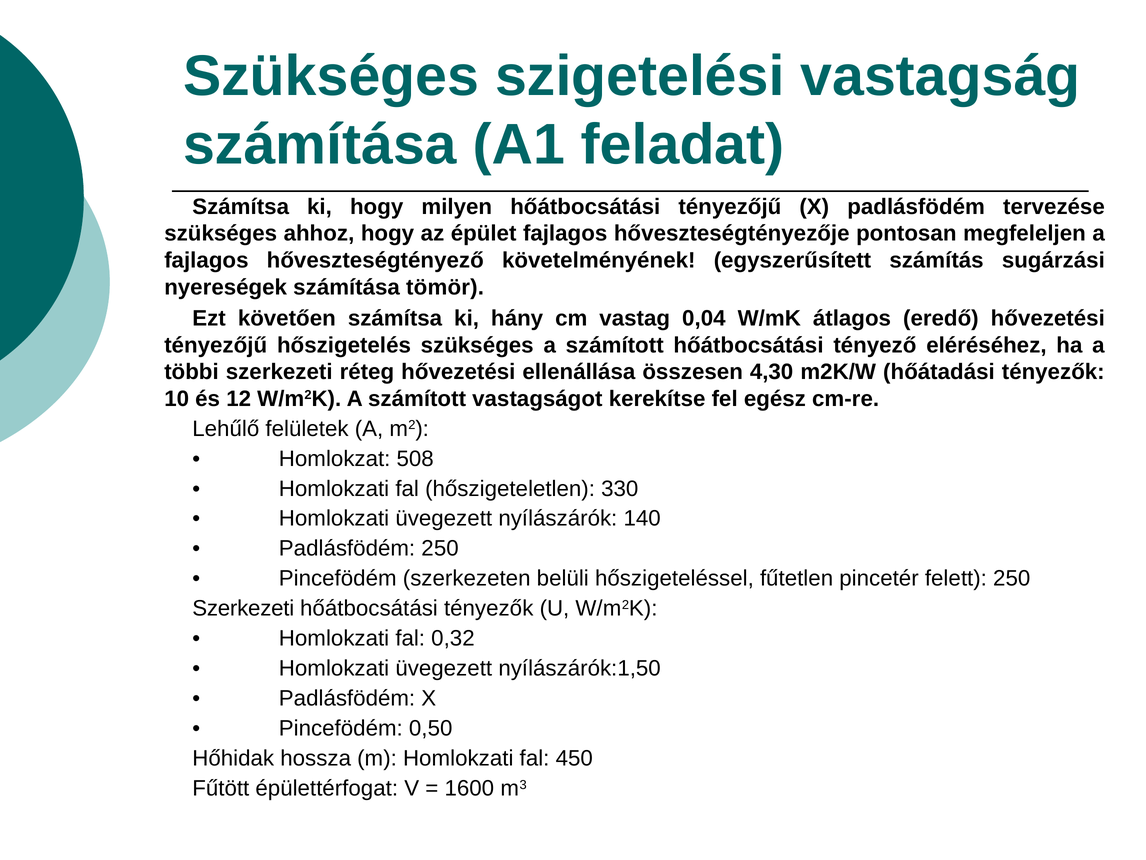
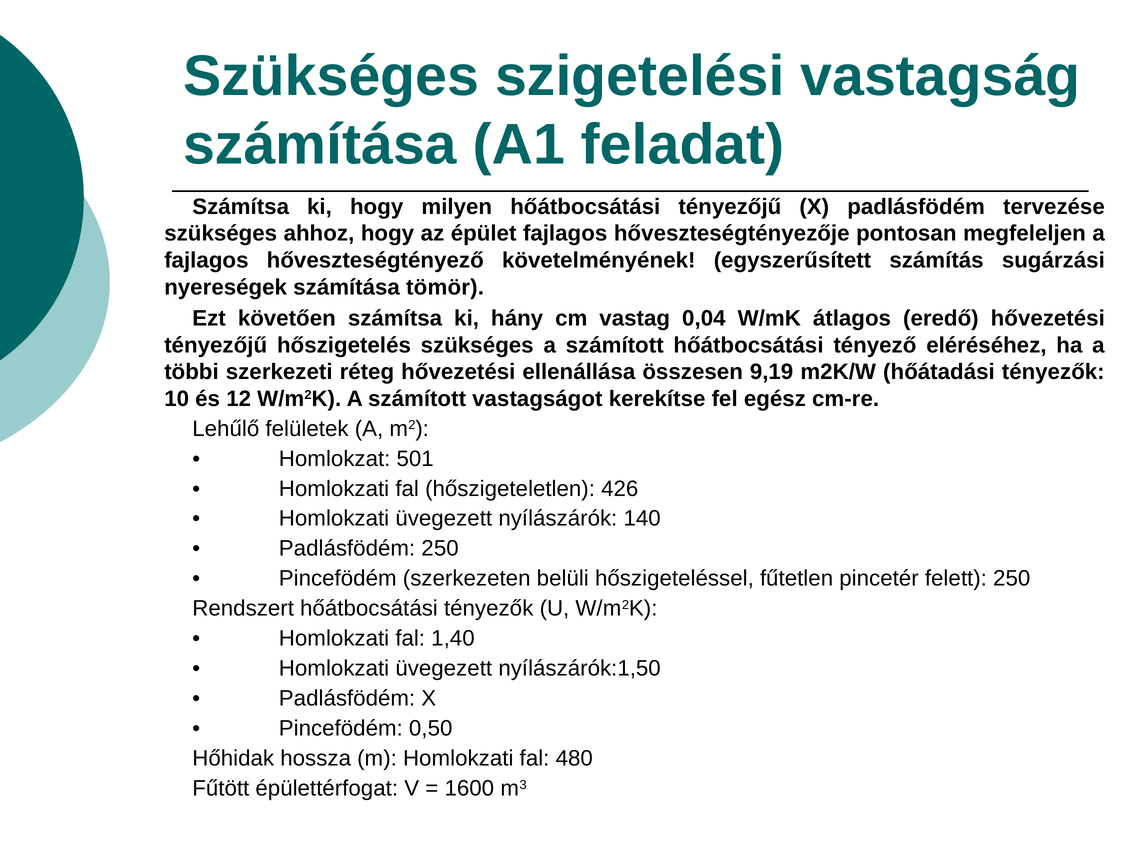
4,30: 4,30 -> 9,19 (772, 372)
508: 508 -> 501 (415, 458)
330: 330 -> 426 (620, 488)
Szerkezeti: Szerkezeti -> Rendszert (243, 608)
0,32: 0,32 -> 1,40 (453, 638)
450: 450 -> 480 (574, 758)
